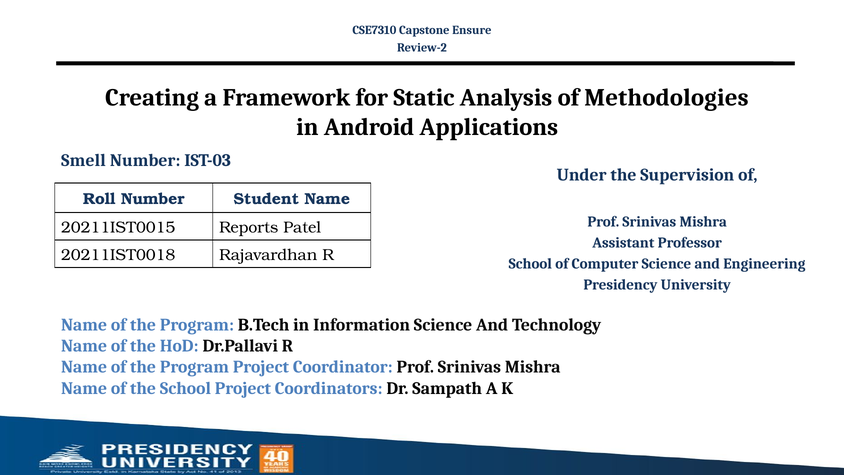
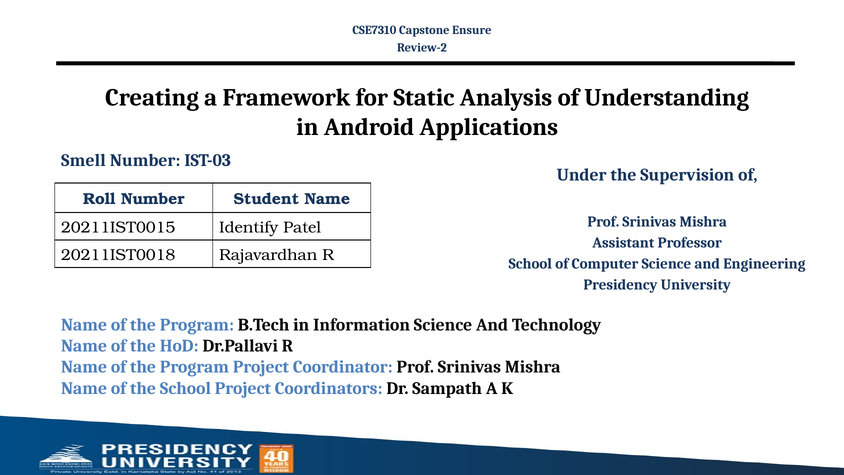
Methodologies: Methodologies -> Understanding (667, 98)
Reports: Reports -> Identify (249, 227)
